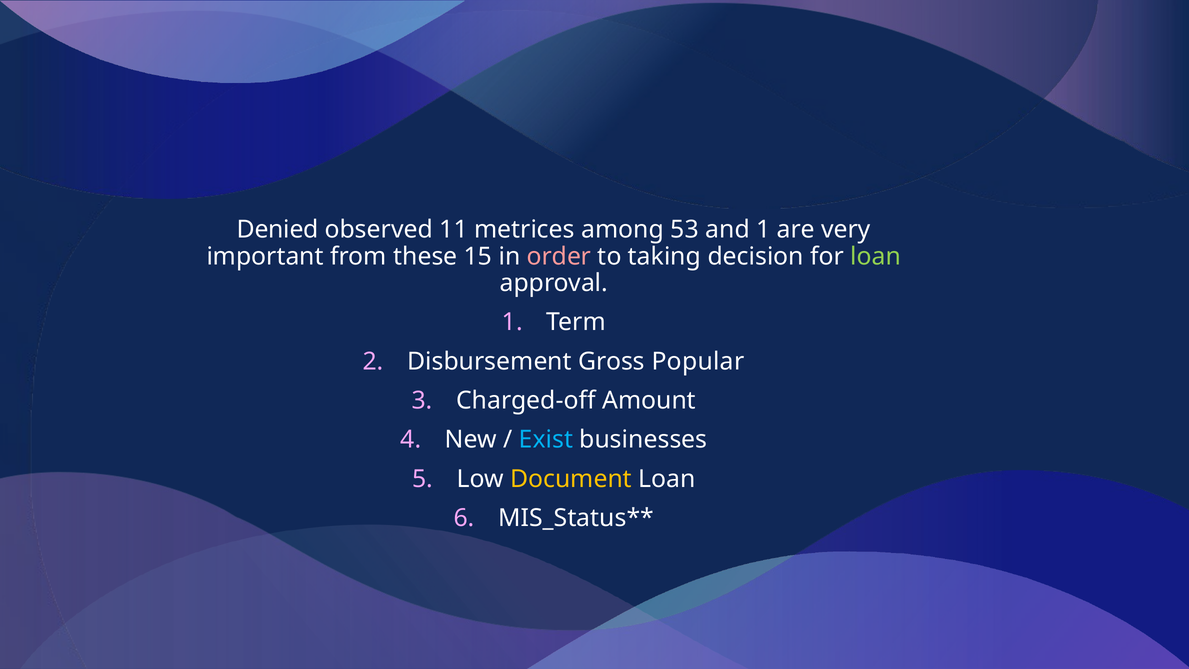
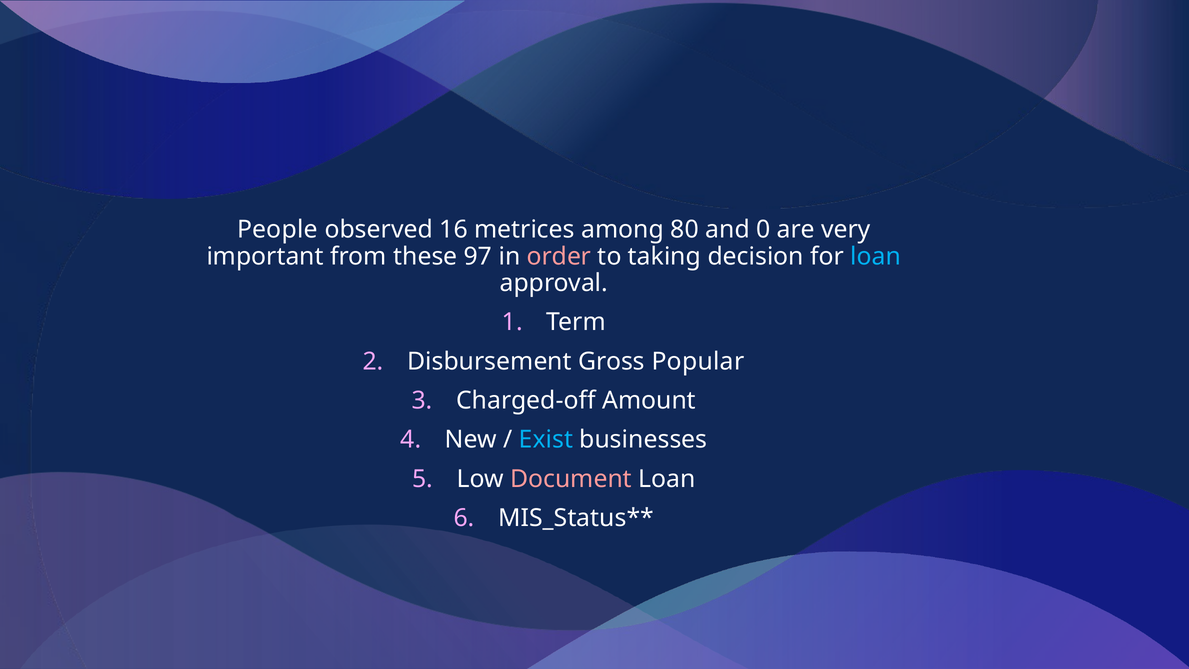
Denied: Denied -> People (277, 230)
11: 11 -> 16 (454, 230)
53: 53 -> 80 (685, 230)
and 1: 1 -> 0 (763, 230)
15: 15 -> 97 (478, 256)
loan colour: light green -> light blue (876, 256)
Document colour: yellow -> pink (571, 479)
